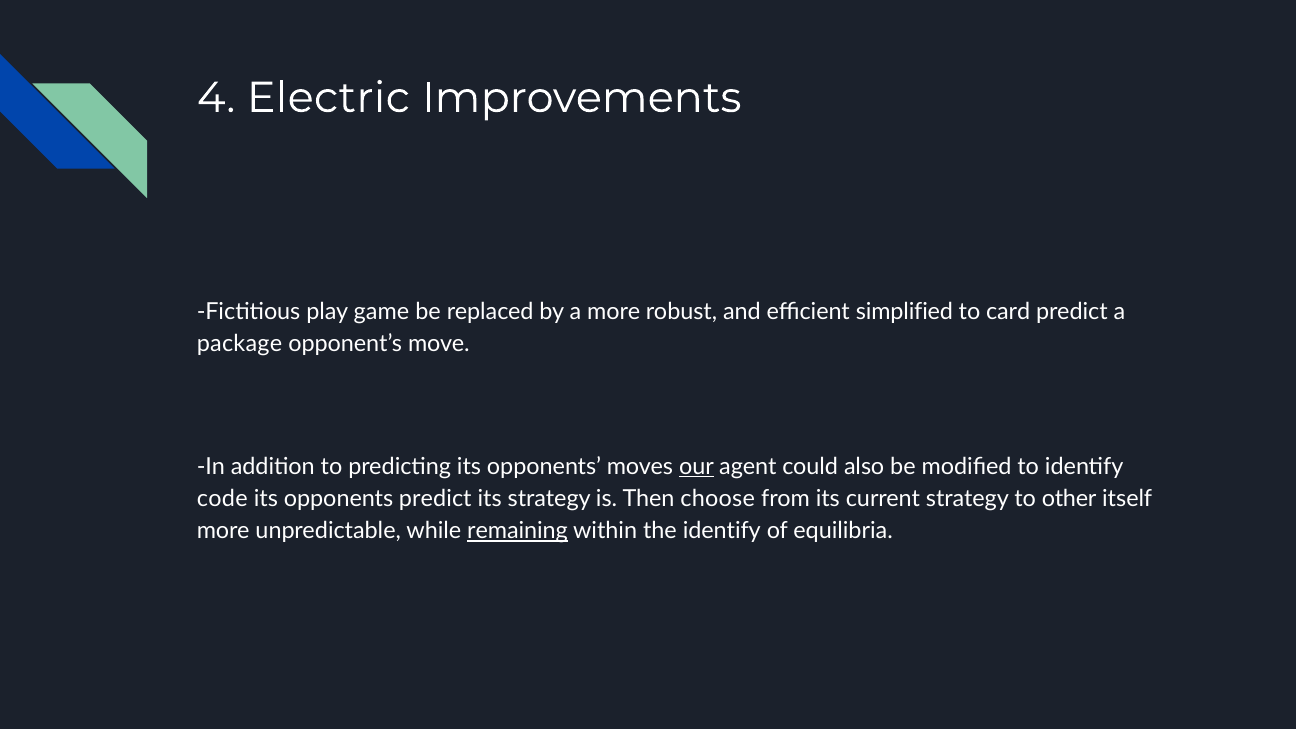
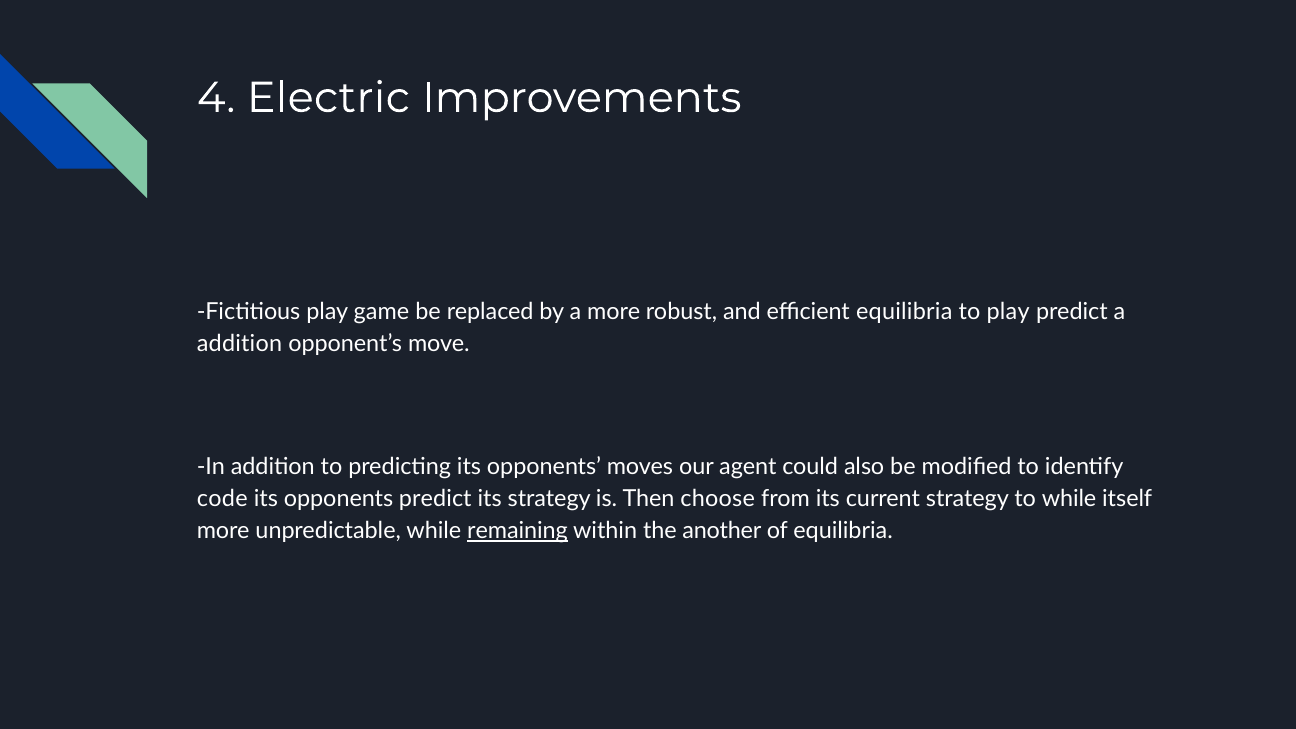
efficient simplified: simplified -> equilibria (904, 312)
to card: card -> play (1008, 312)
package: package -> addition (239, 344)
our underline: present -> none (696, 466)
to other: other -> while (1069, 499)
the identify: identify -> another (722, 531)
